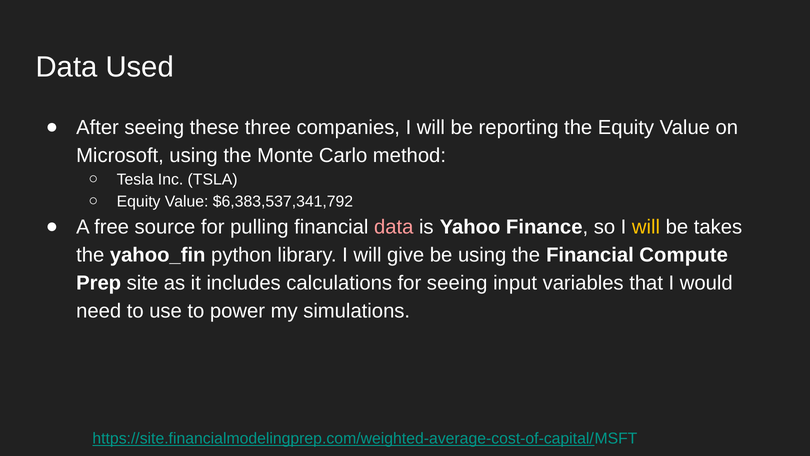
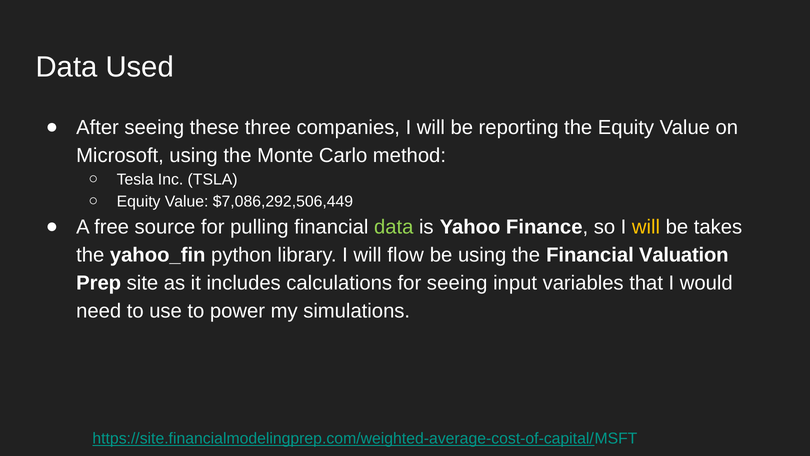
$6,383,537,341,792: $6,383,537,341,792 -> $7,086,292,506,449 (283, 201)
data colour: pink -> light green (394, 227)
give: give -> flow (406, 255)
Compute: Compute -> Valuation (684, 255)
